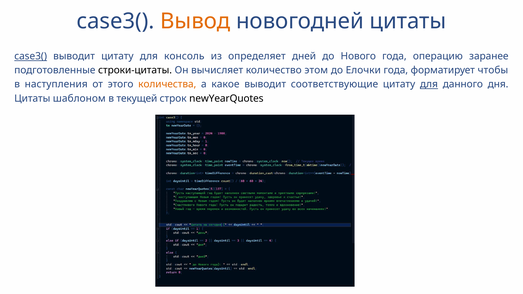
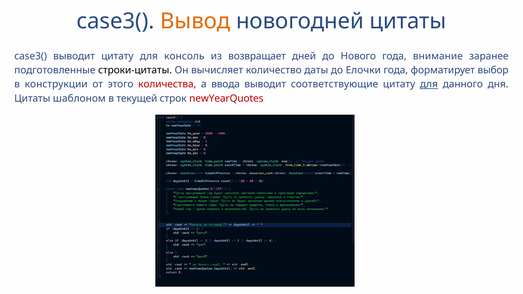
case3( underline: present -> none (31, 56)
определяет: определяет -> возвращает (257, 56)
операцию: операцию -> внимание (438, 56)
этом: этом -> даты (316, 70)
чтобы: чтобы -> выбор (493, 70)
наступления: наступления -> конструкции (56, 84)
количества colour: orange -> red (167, 84)
какое: какое -> ввода (226, 84)
newYearQuotes colour: black -> red (226, 98)
